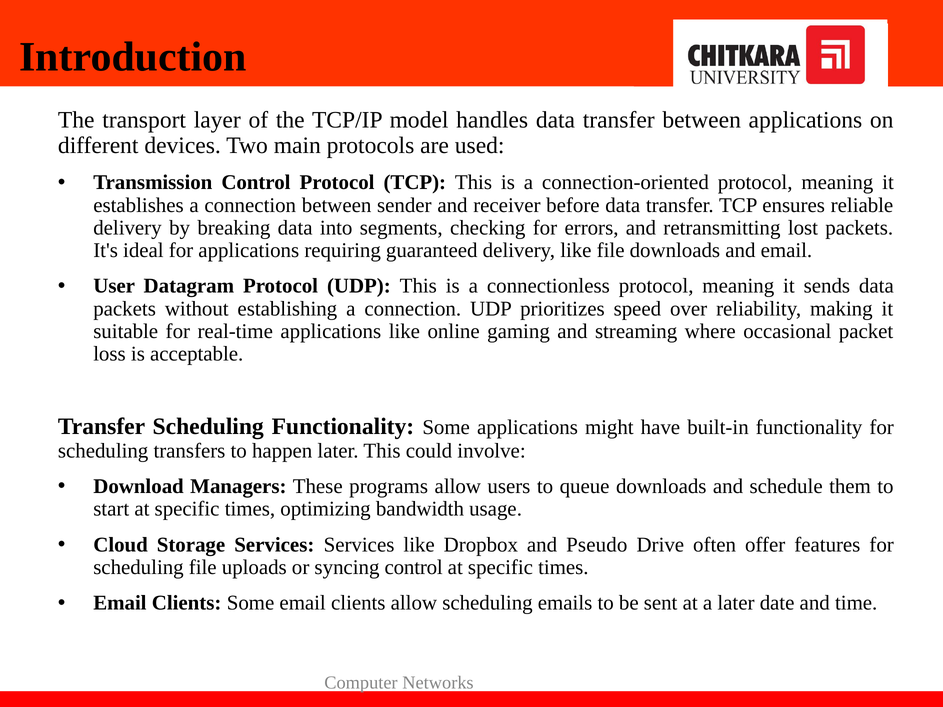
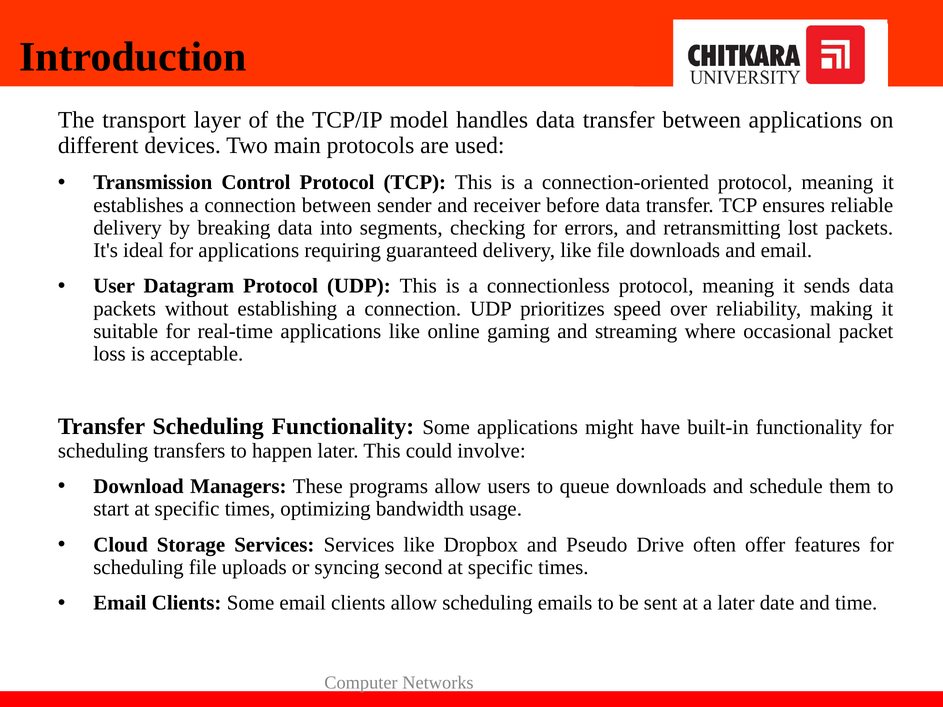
syncing control: control -> second (414, 568)
